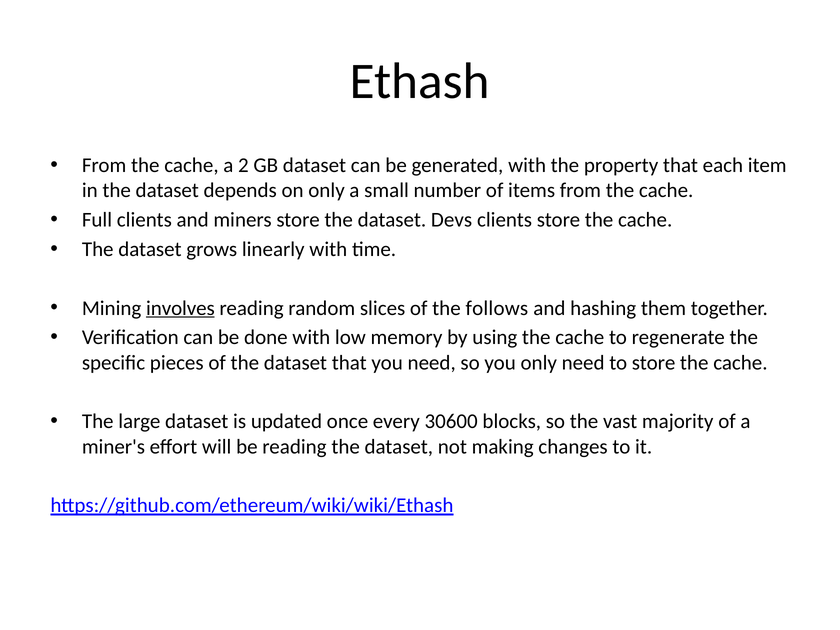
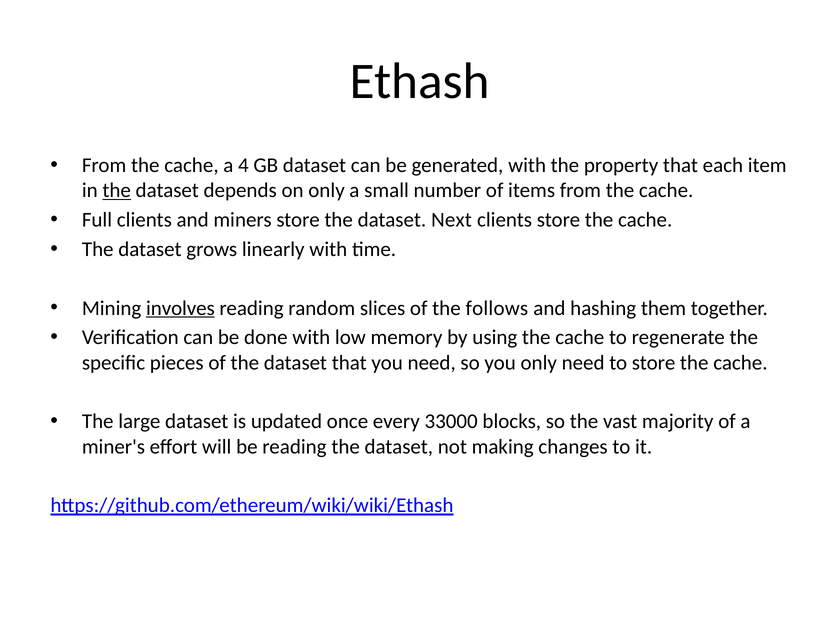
2: 2 -> 4 (243, 165)
the underline: none -> present (117, 190)
Devs: Devs -> Next (451, 220)
30600: 30600 -> 33000 (451, 421)
